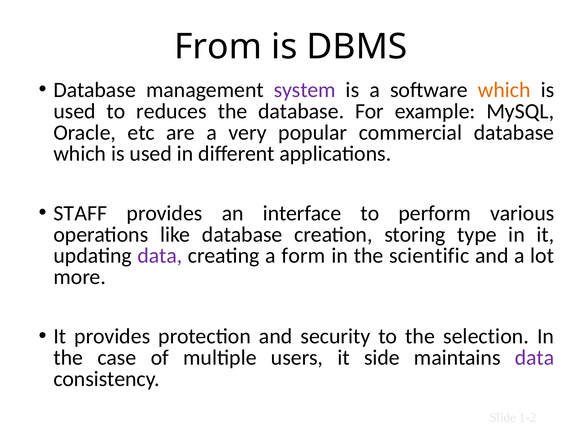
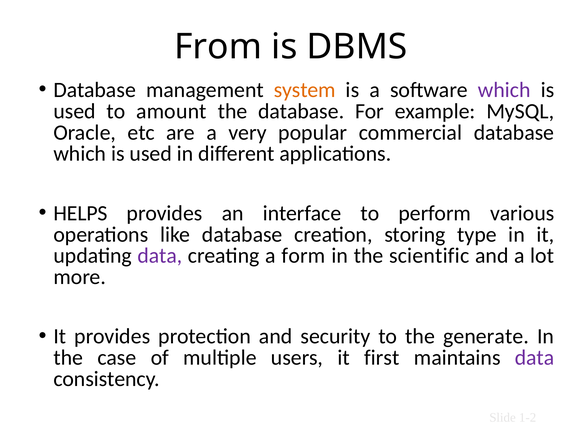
system colour: purple -> orange (305, 90)
which colour: orange -> purple (504, 90)
reduces: reduces -> amount (171, 111)
STAFF: STAFF -> HELPS (80, 213)
selection: selection -> generate (486, 336)
side: side -> first (382, 357)
